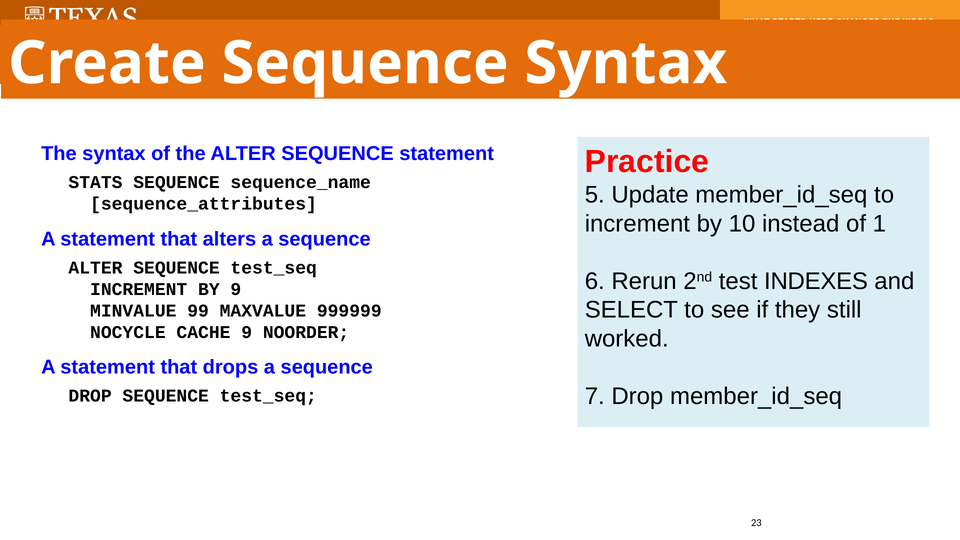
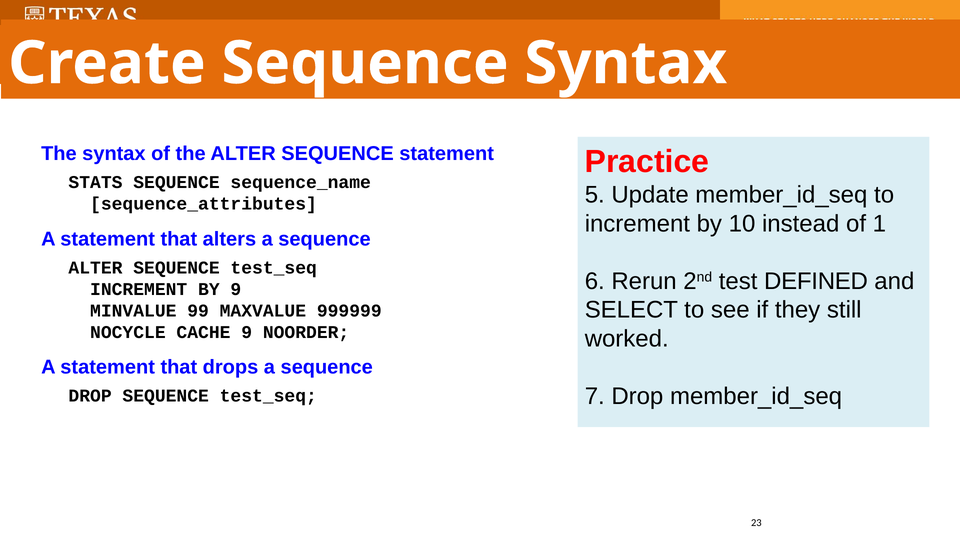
INDEXES: INDEXES -> DEFINED (816, 281)
